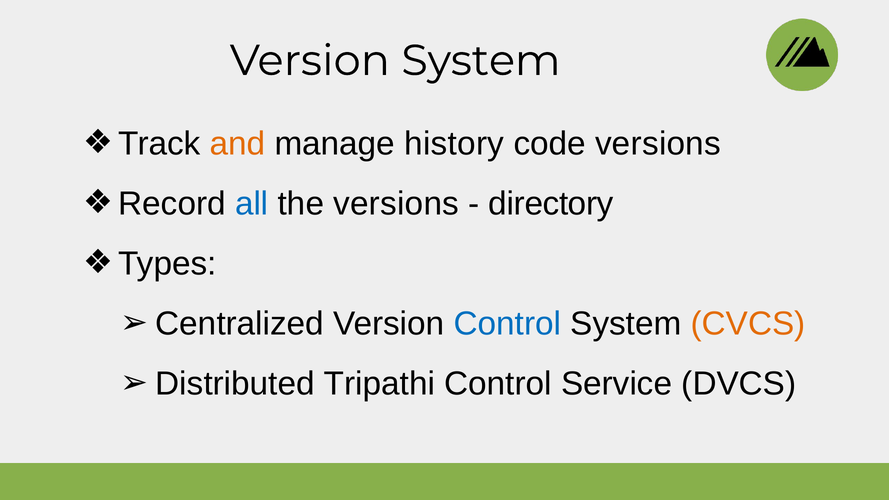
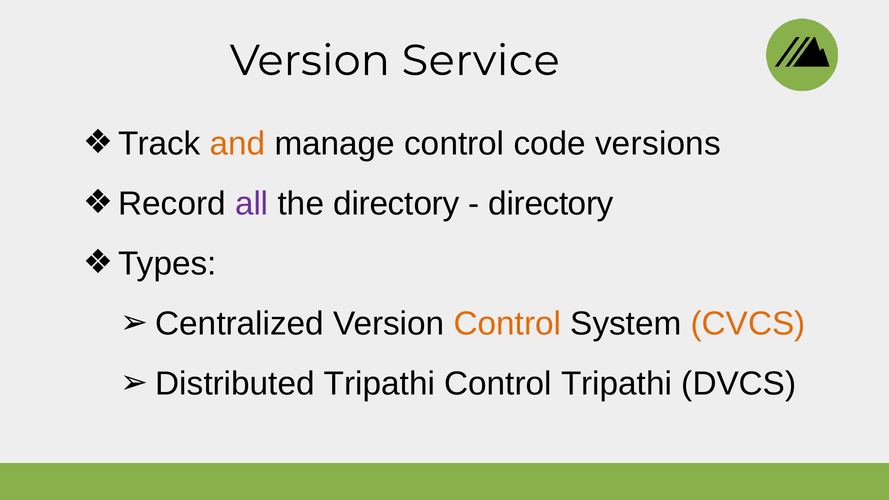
Version System: System -> Service (481, 61)
manage history: history -> control (454, 144)
all colour: blue -> purple (252, 204)
the versions: versions -> directory (396, 204)
Control colour: blue -> orange (507, 324)
Control Service: Service -> Tripathi (617, 384)
